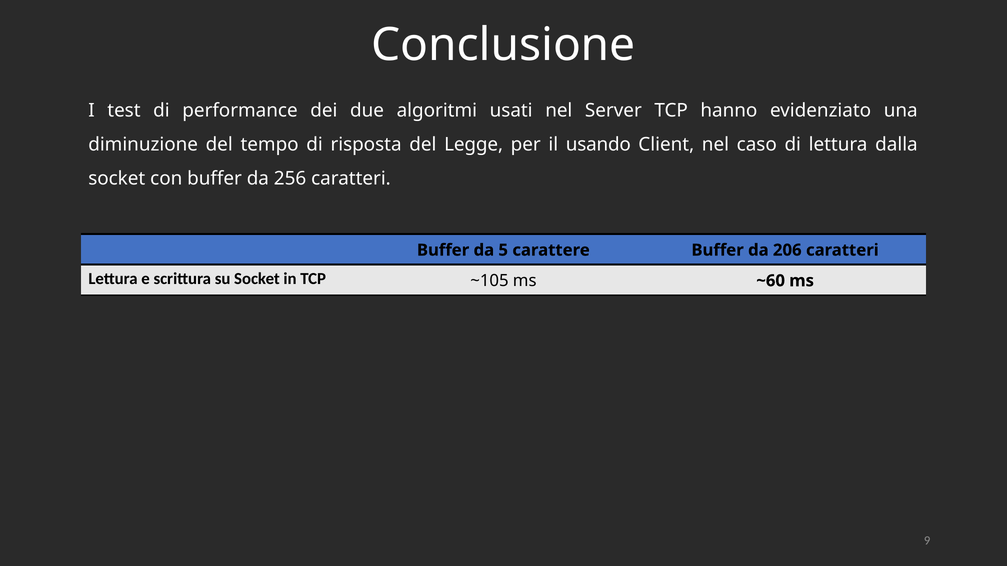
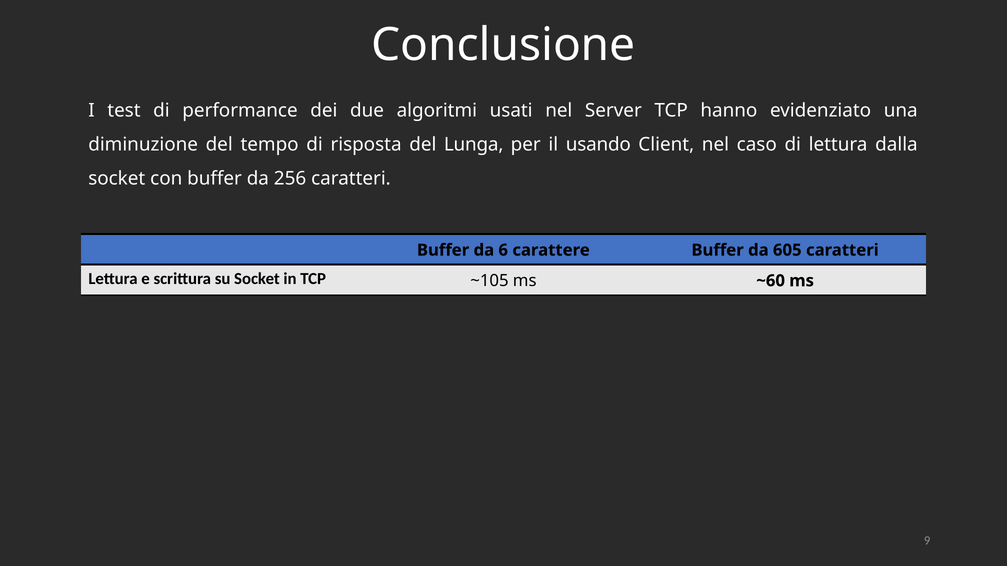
Legge: Legge -> Lunga (474, 145)
5: 5 -> 6 (503, 250)
206: 206 -> 605 (787, 250)
